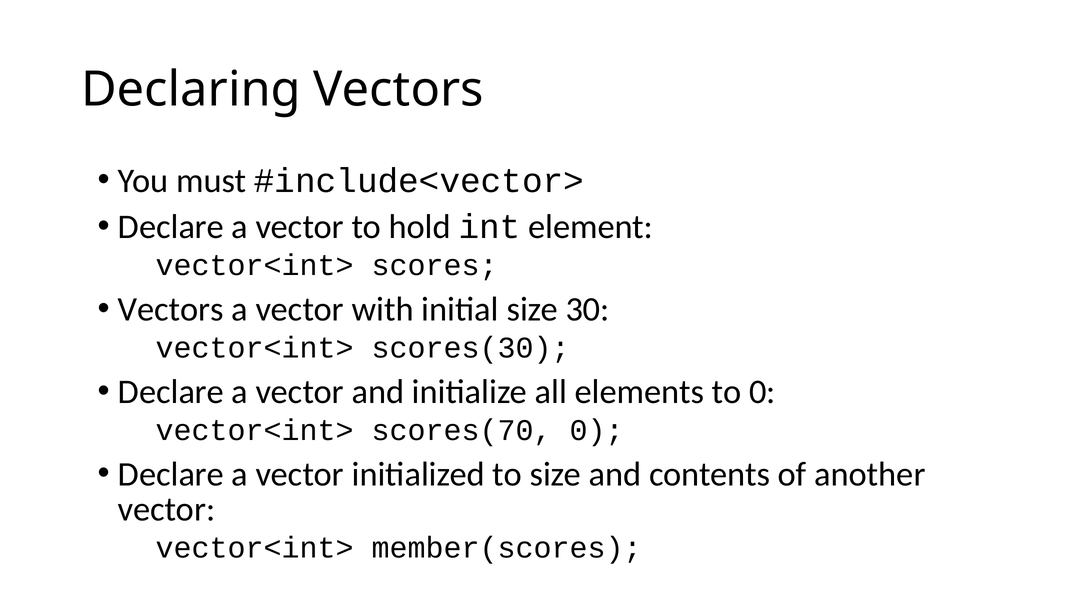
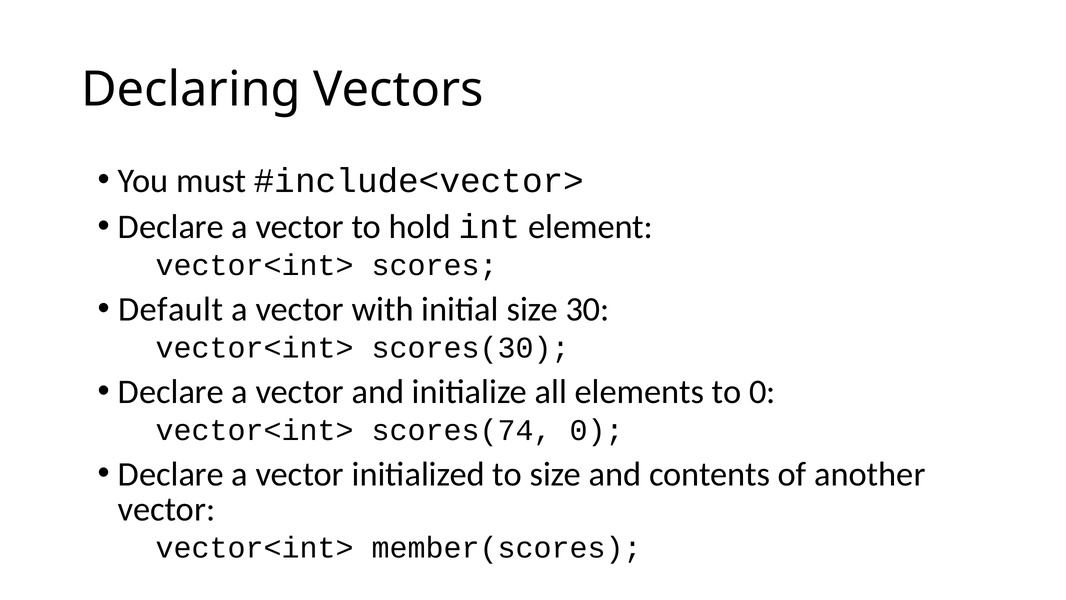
Vectors: Vectors -> Default (171, 309)
scores(70: scores(70 -> scores(74 (462, 430)
